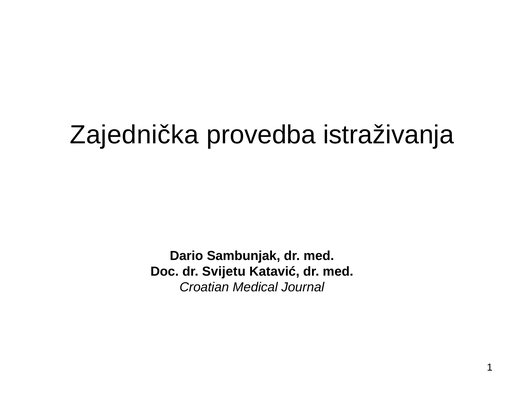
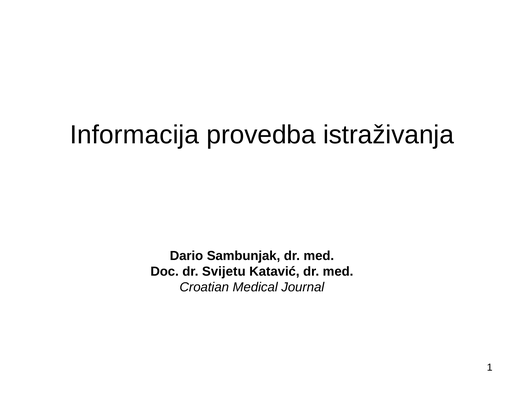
Zajednička: Zajednička -> Informacija (134, 135)
